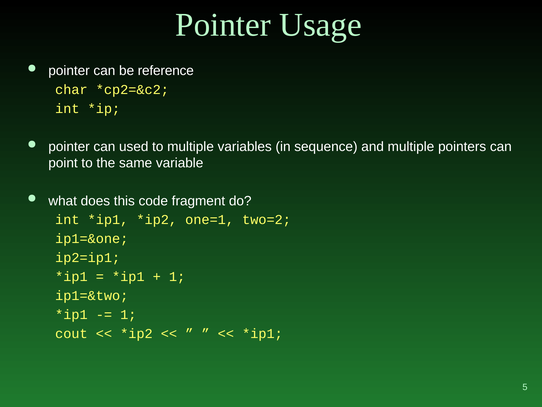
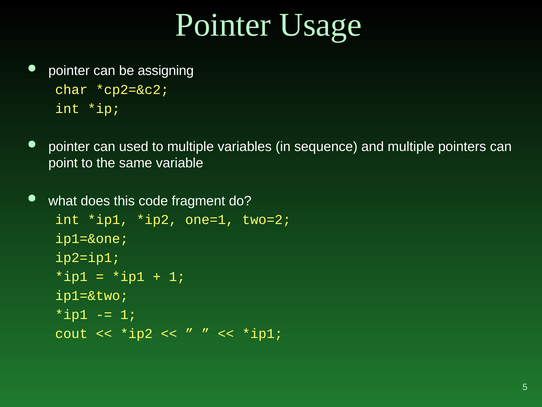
reference: reference -> assigning (166, 71)
